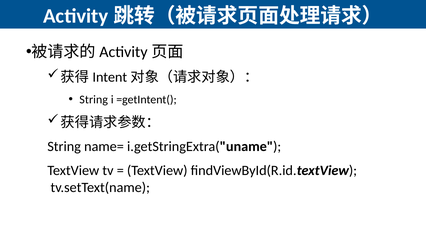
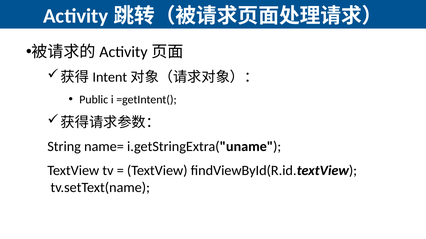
String: String -> Public (94, 100)
